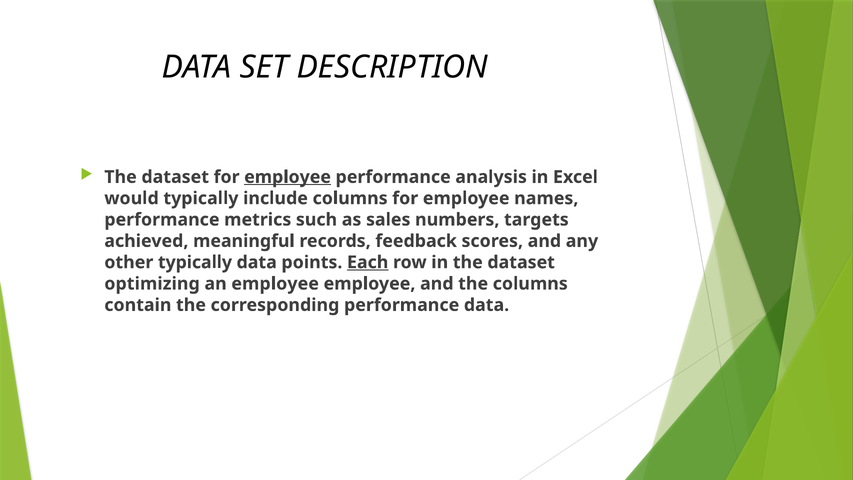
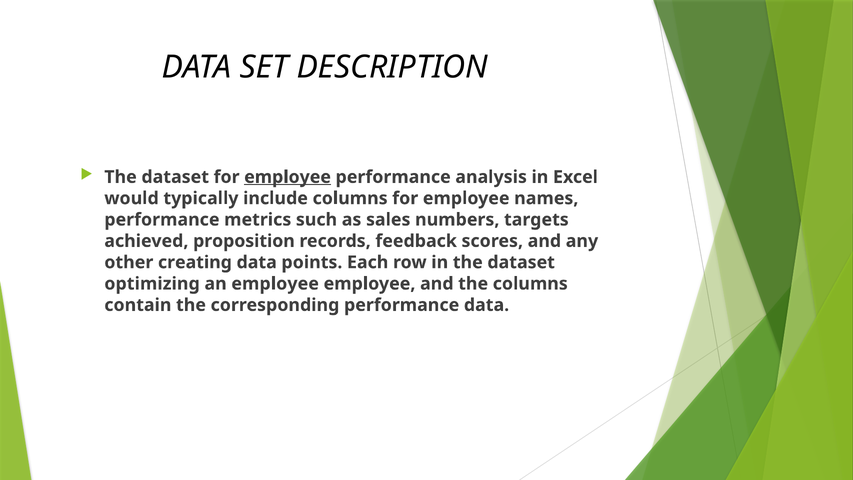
meaningful: meaningful -> proposition (244, 241)
other typically: typically -> creating (195, 262)
Each underline: present -> none (368, 262)
